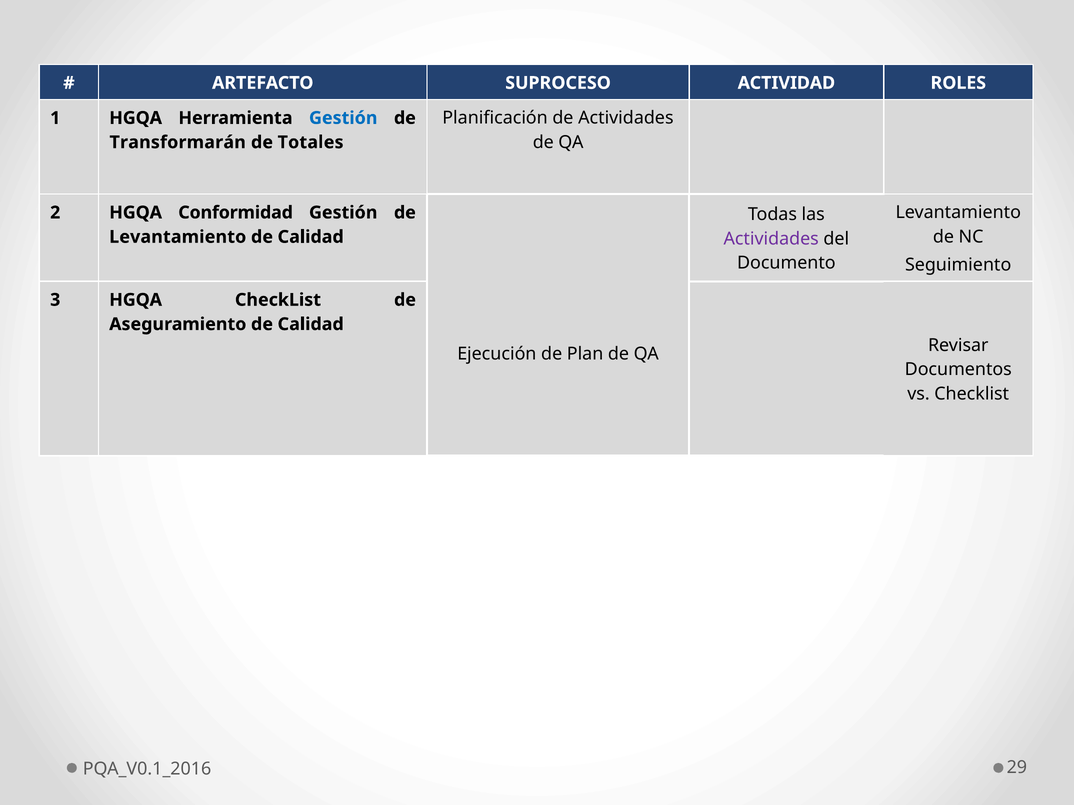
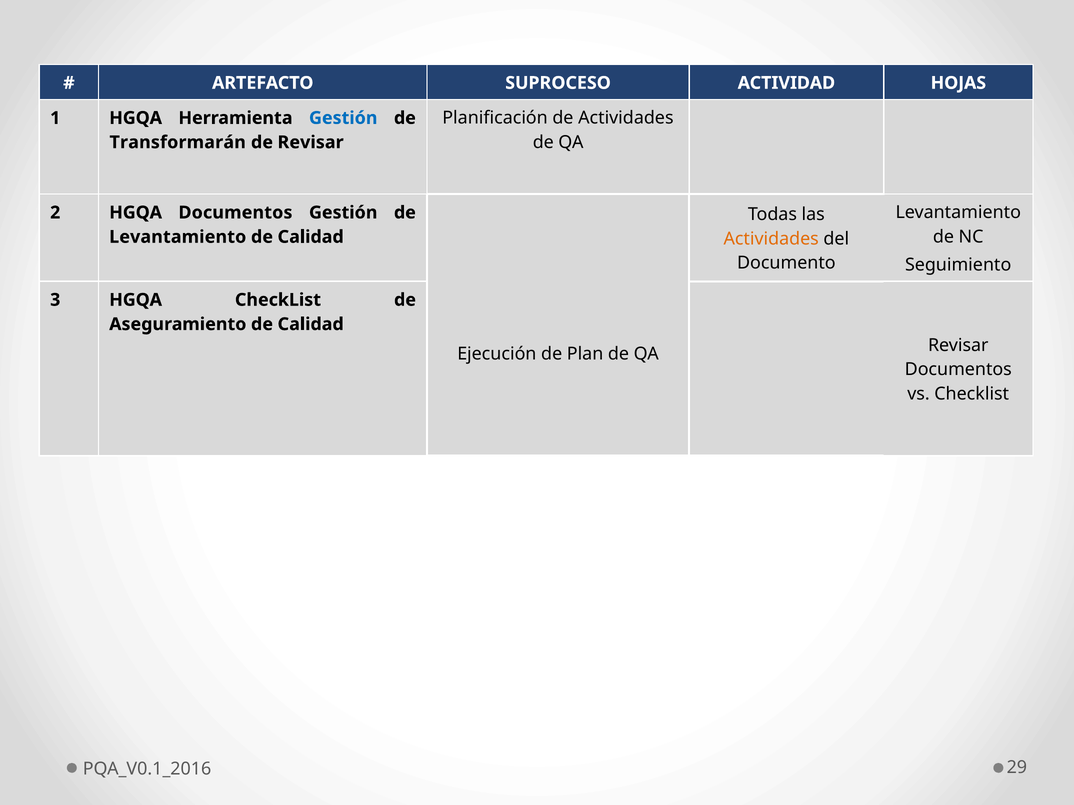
ROLES: ROLES -> HOJAS (958, 83)
de Totales: Totales -> Revisar (311, 142)
HGQA Conformidad: Conformidad -> Documentos (235, 213)
Actividades colour: purple -> orange (771, 239)
